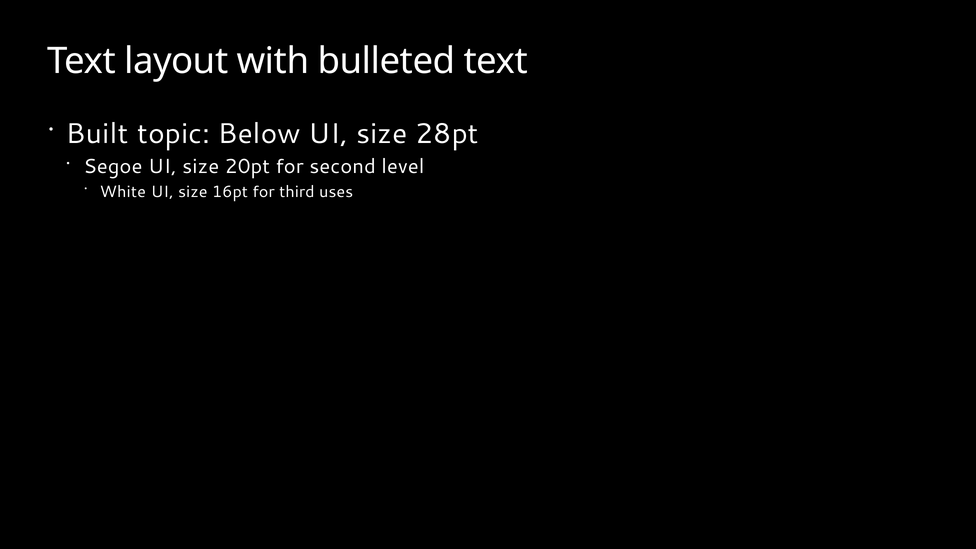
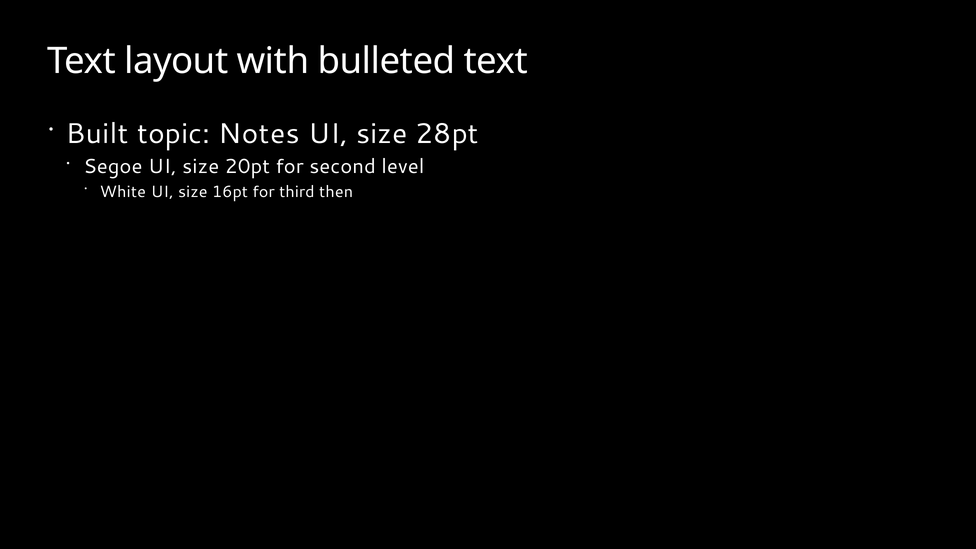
Below: Below -> Notes (259, 134)
uses: uses -> then (336, 192)
